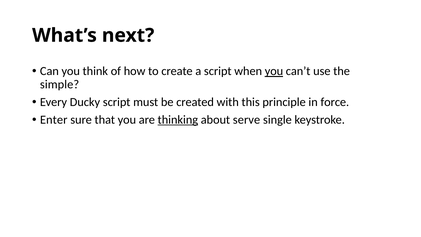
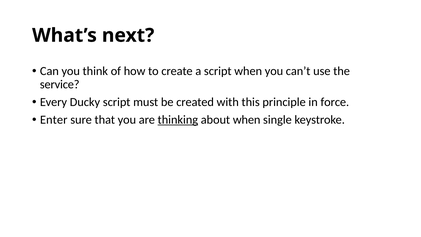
you underline: present -> none (274, 71)
simple: simple -> service (60, 84)
about serve: serve -> when (247, 120)
